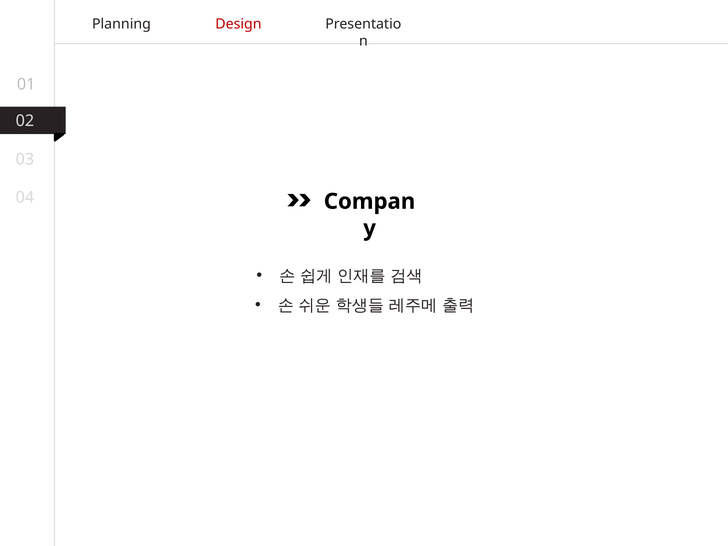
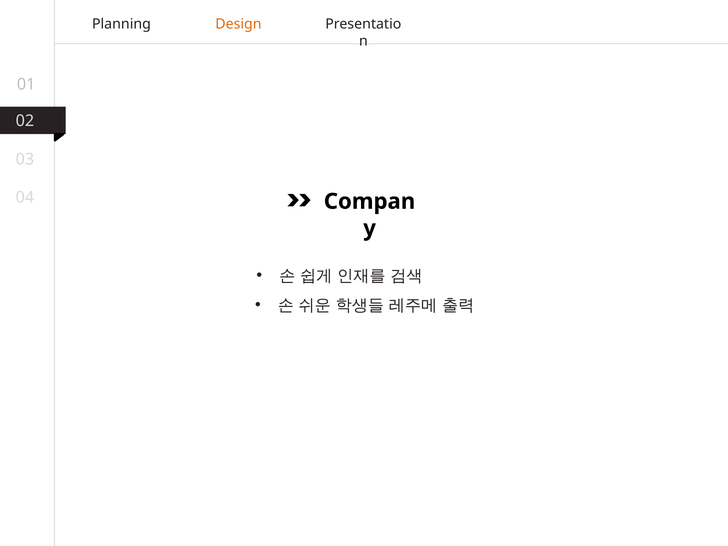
Design colour: red -> orange (238, 24)
